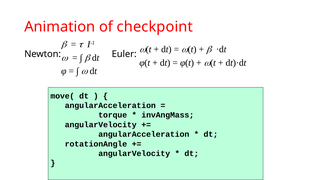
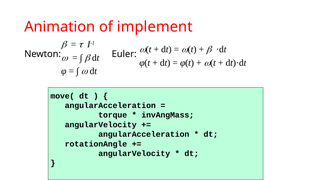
checkpoint: checkpoint -> implement (155, 27)
